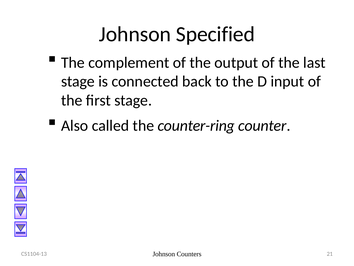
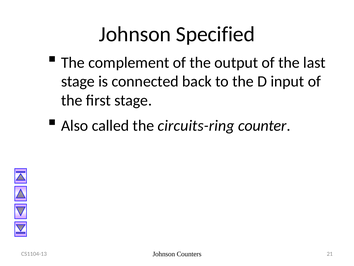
counter-ring: counter-ring -> circuits-ring (196, 125)
